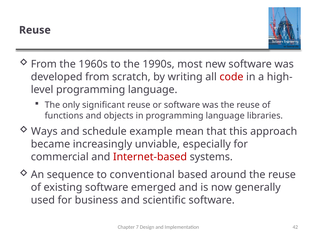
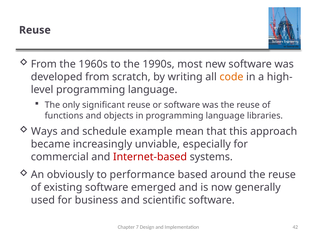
code colour: red -> orange (231, 77)
sequence: sequence -> obviously (70, 175)
conventional: conventional -> performance (142, 175)
